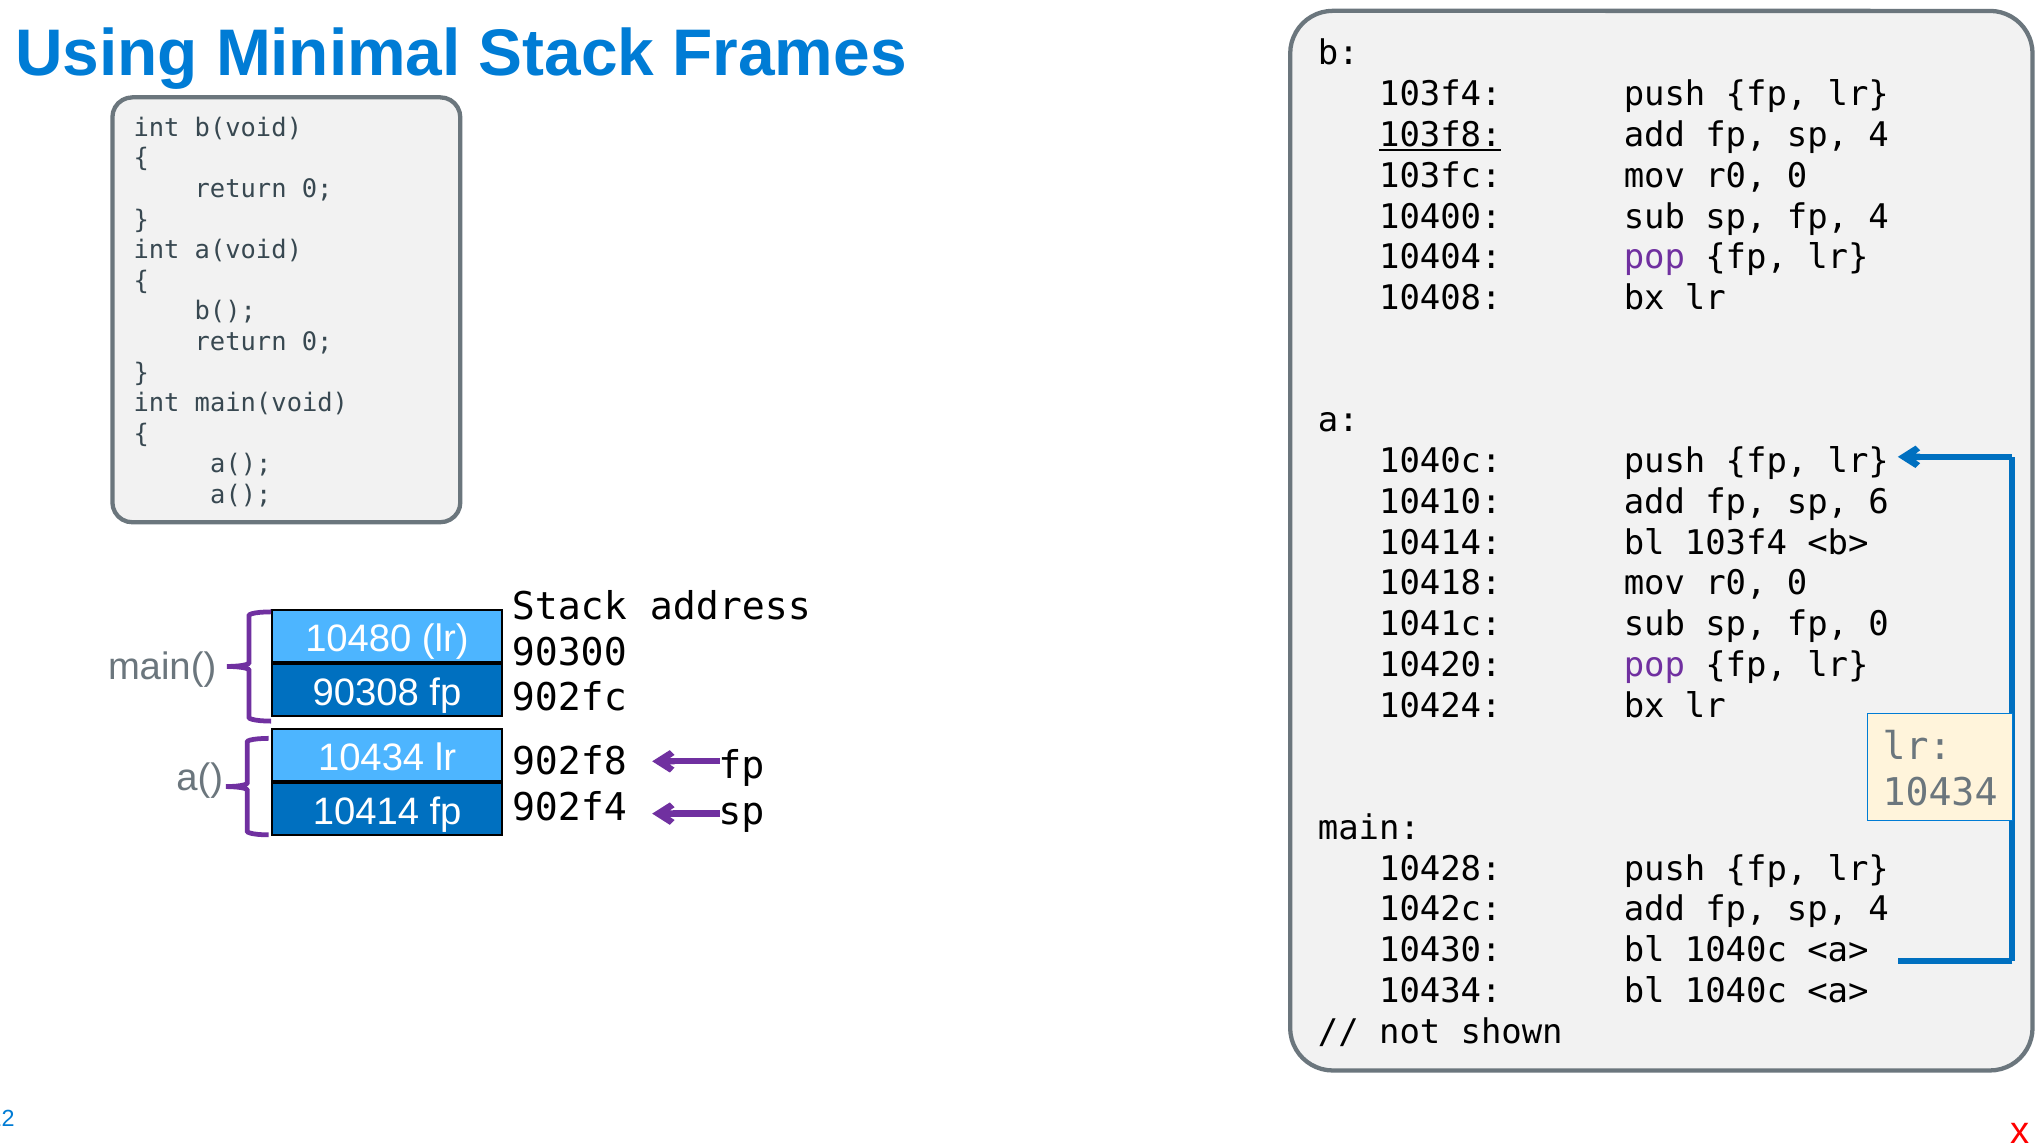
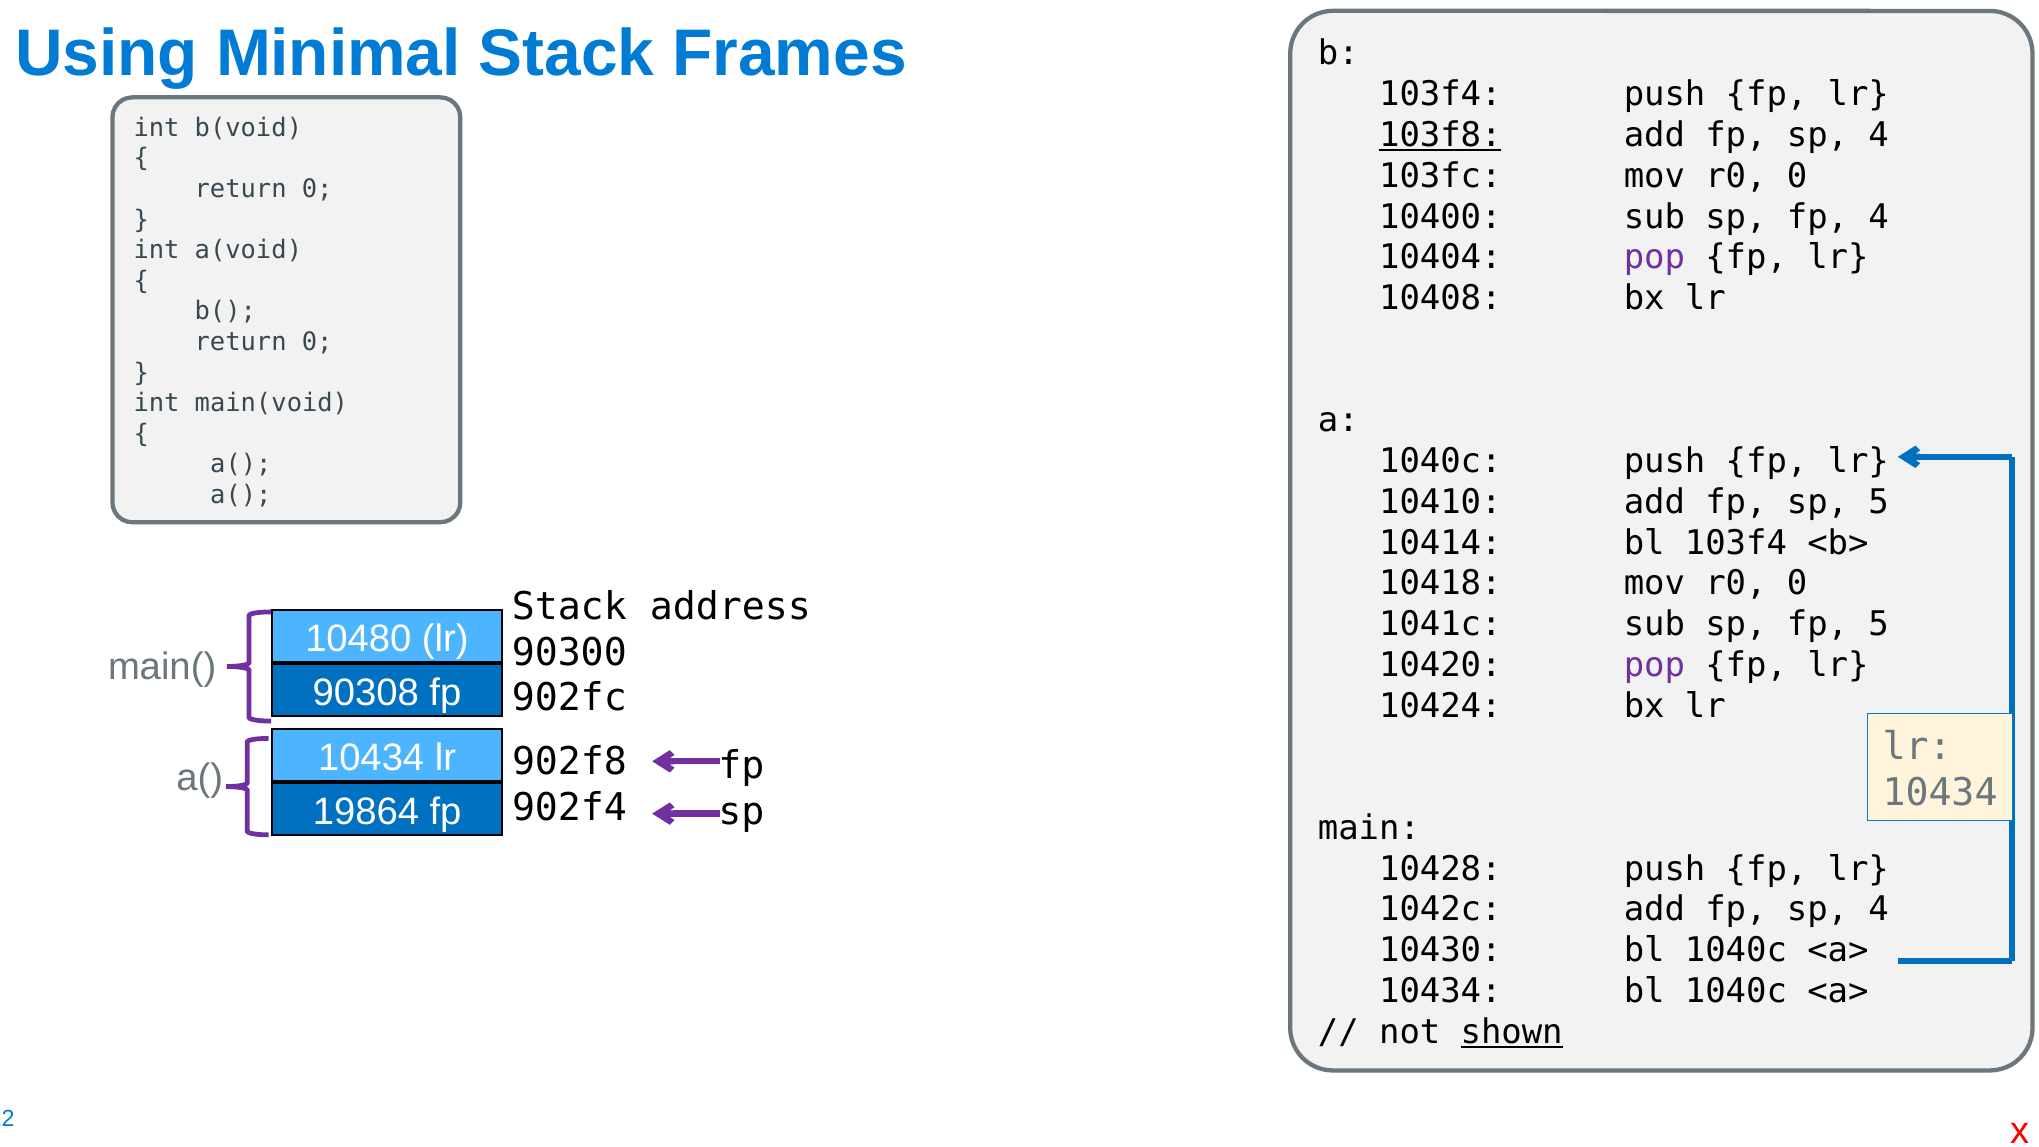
sp 6: 6 -> 5 (1879, 502)
fp 0: 0 -> 5 (1879, 624)
10414: 10414 -> 19864 (366, 812)
shown underline: none -> present (1512, 1032)
